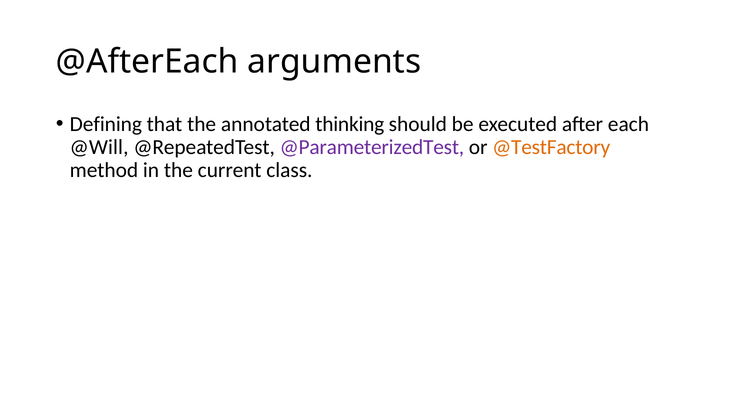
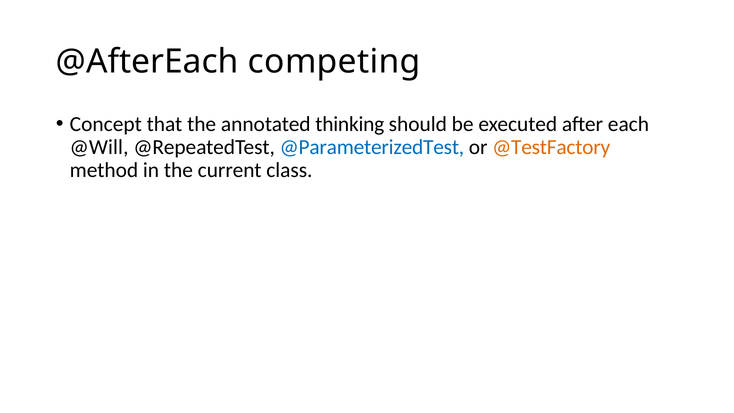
arguments: arguments -> competing (334, 62)
Defining: Defining -> Concept (106, 124)
@ParameterizedTest colour: purple -> blue (372, 147)
